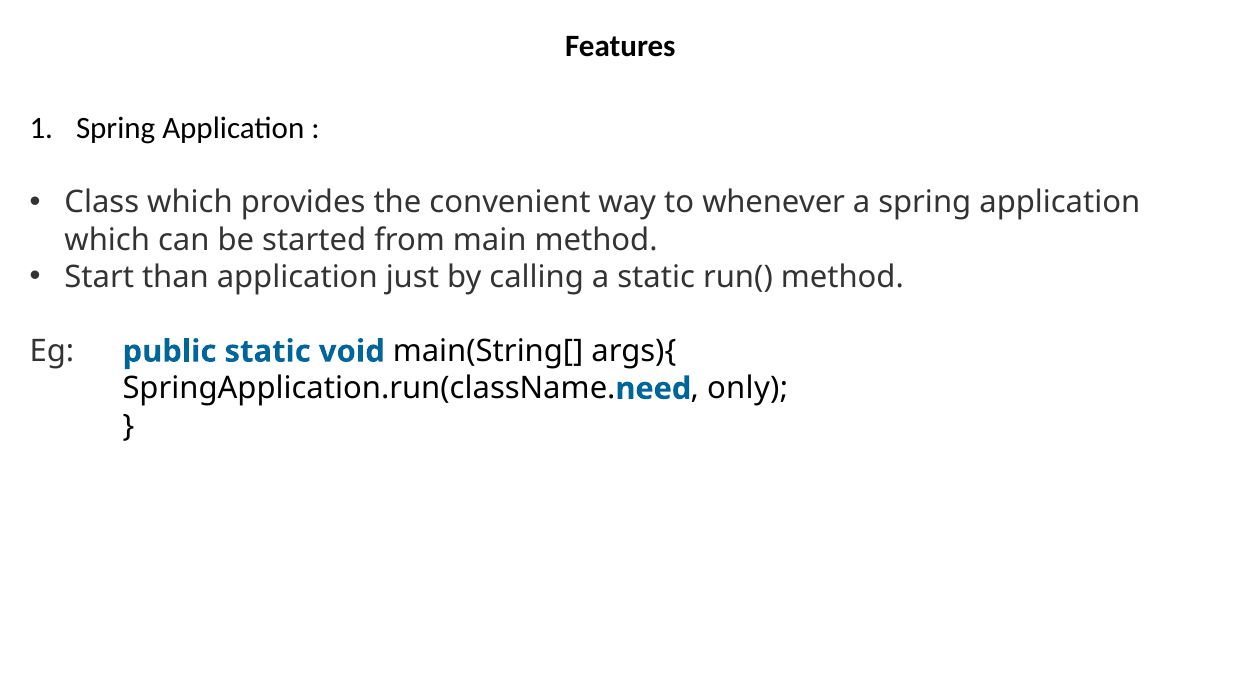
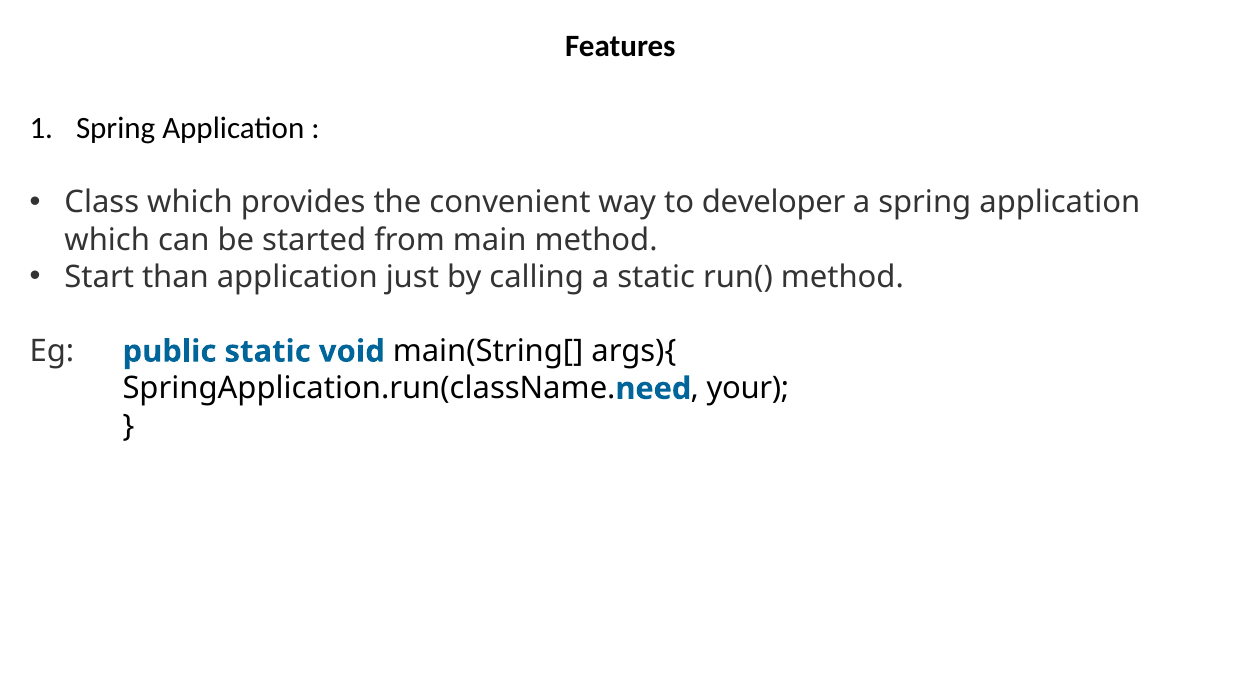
whenever: whenever -> developer (774, 203)
only: only -> your (748, 389)
